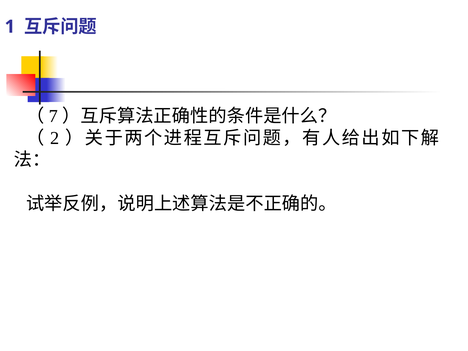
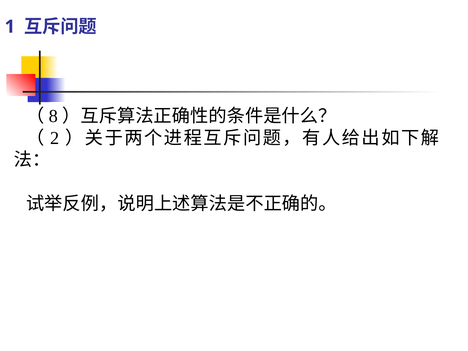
7: 7 -> 8 (53, 116)
